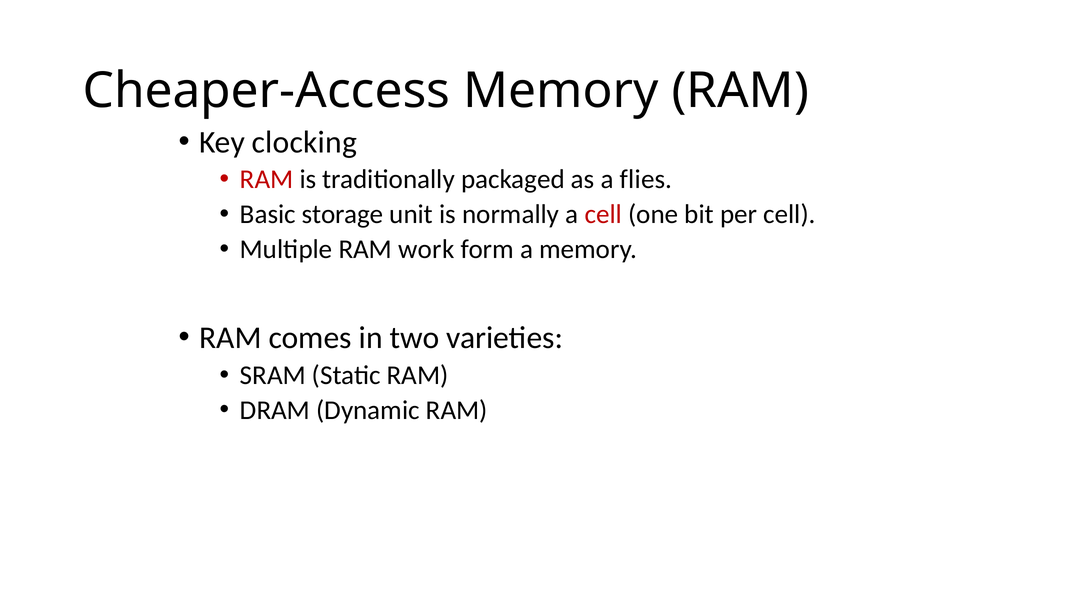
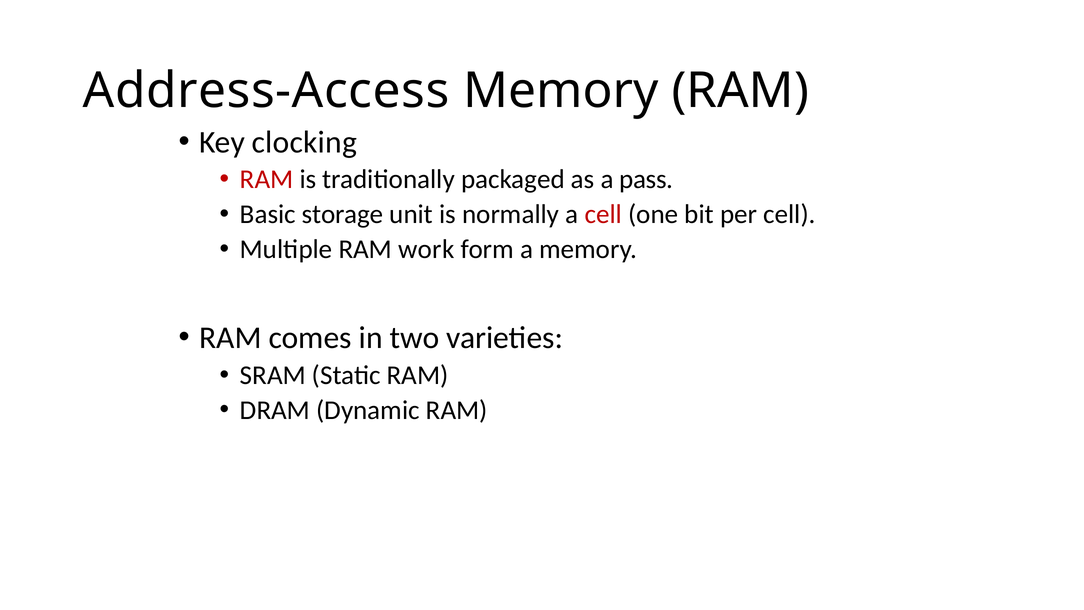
Cheaper-Access: Cheaper-Access -> Address-Access (266, 91)
flies: flies -> pass (646, 179)
